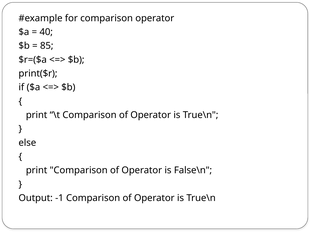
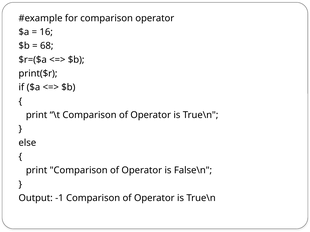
40: 40 -> 16 (46, 32)
85: 85 -> 68 (47, 46)
